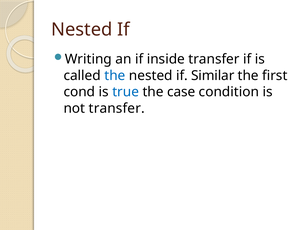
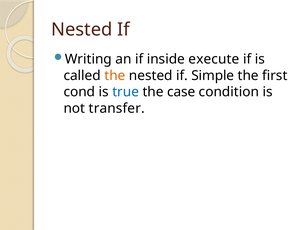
inside transfer: transfer -> execute (214, 59)
the colour: blue -> orange (115, 76)
Similar: Similar -> Simple (213, 76)
